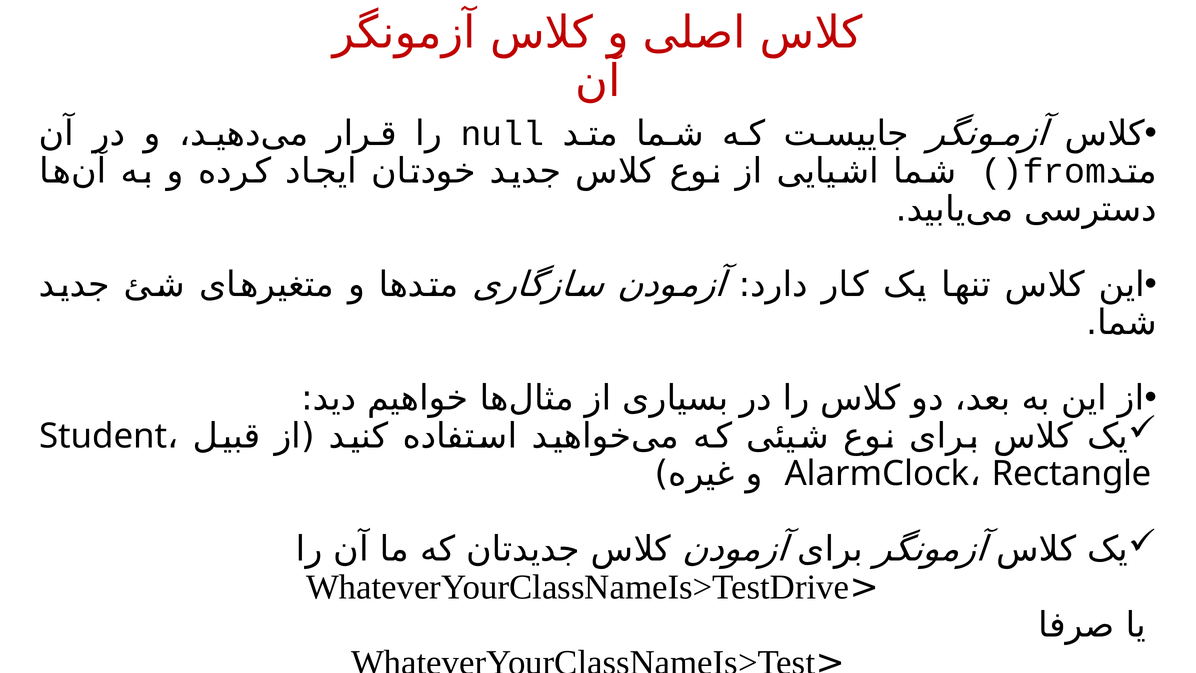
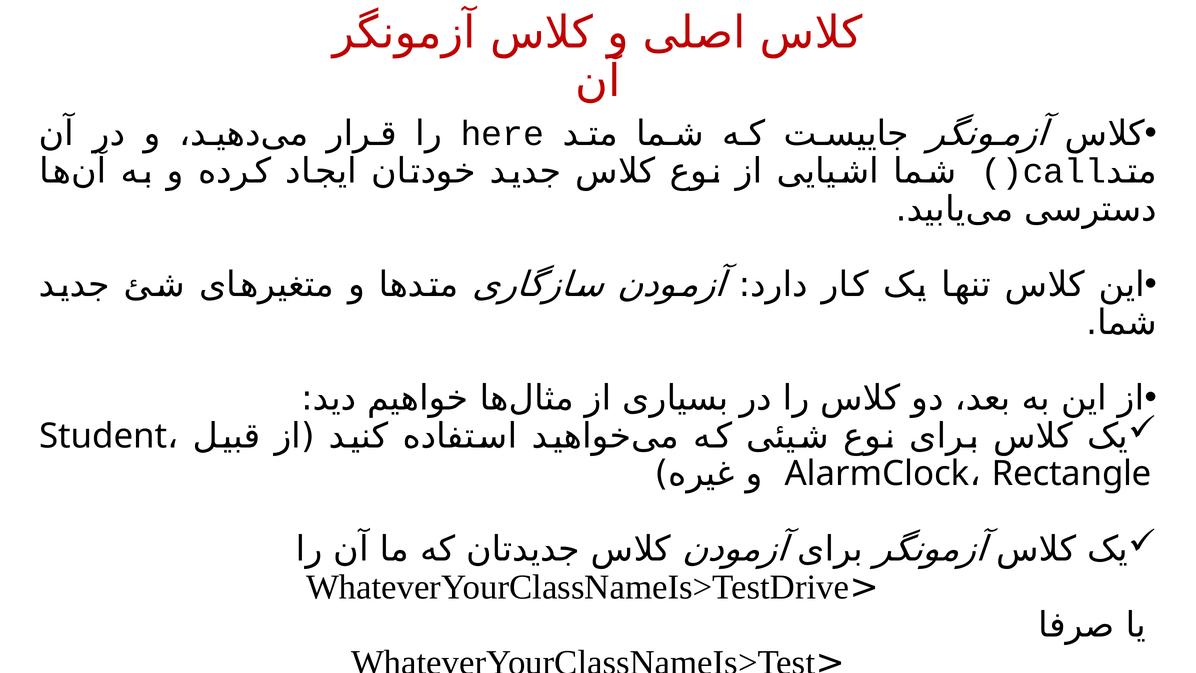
null: null -> here (502, 134)
from: from -> call (1064, 171)
